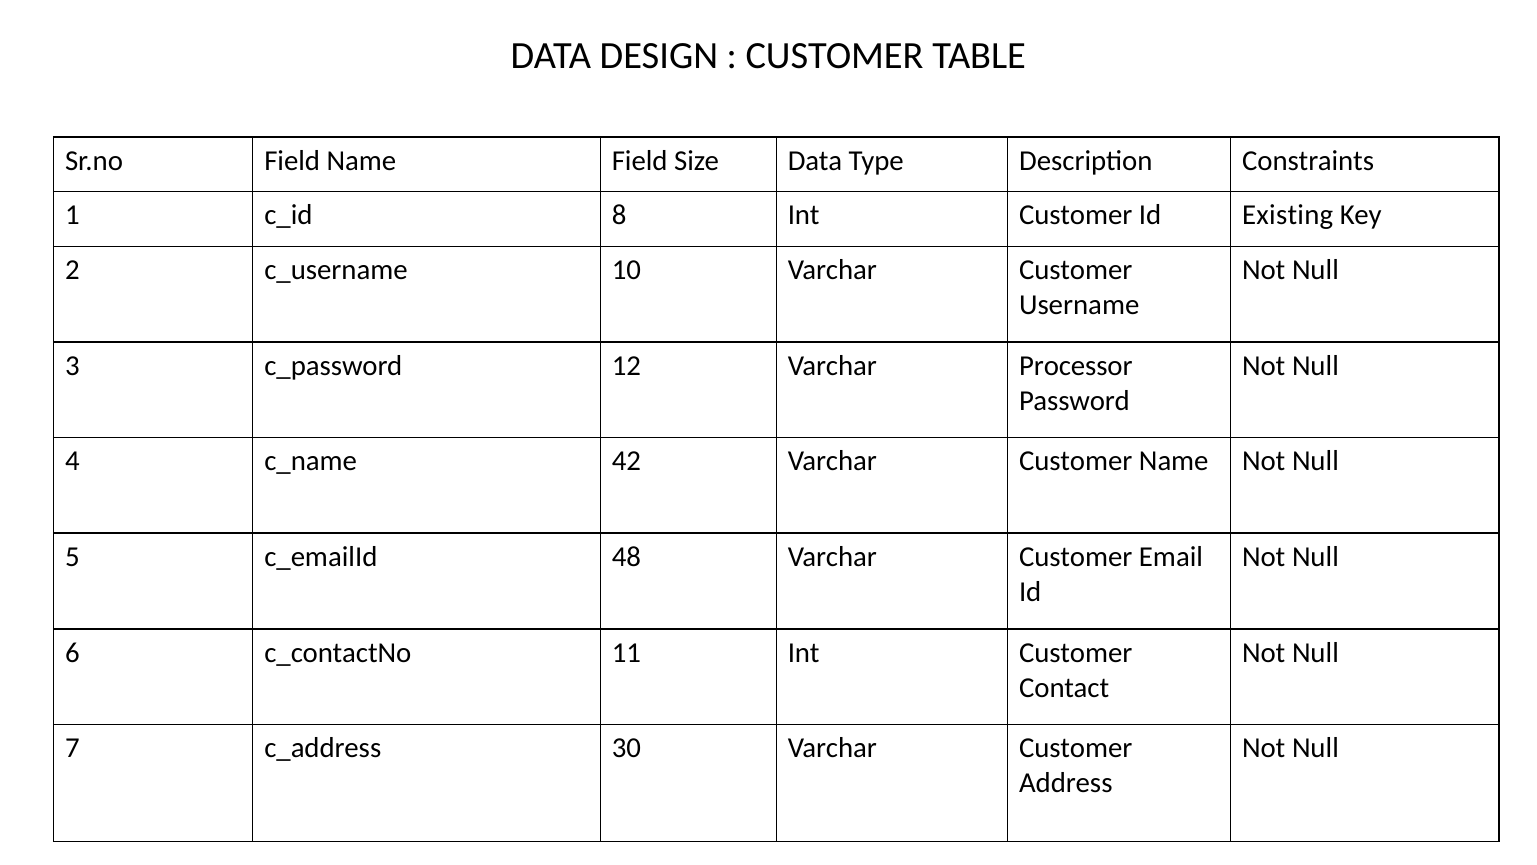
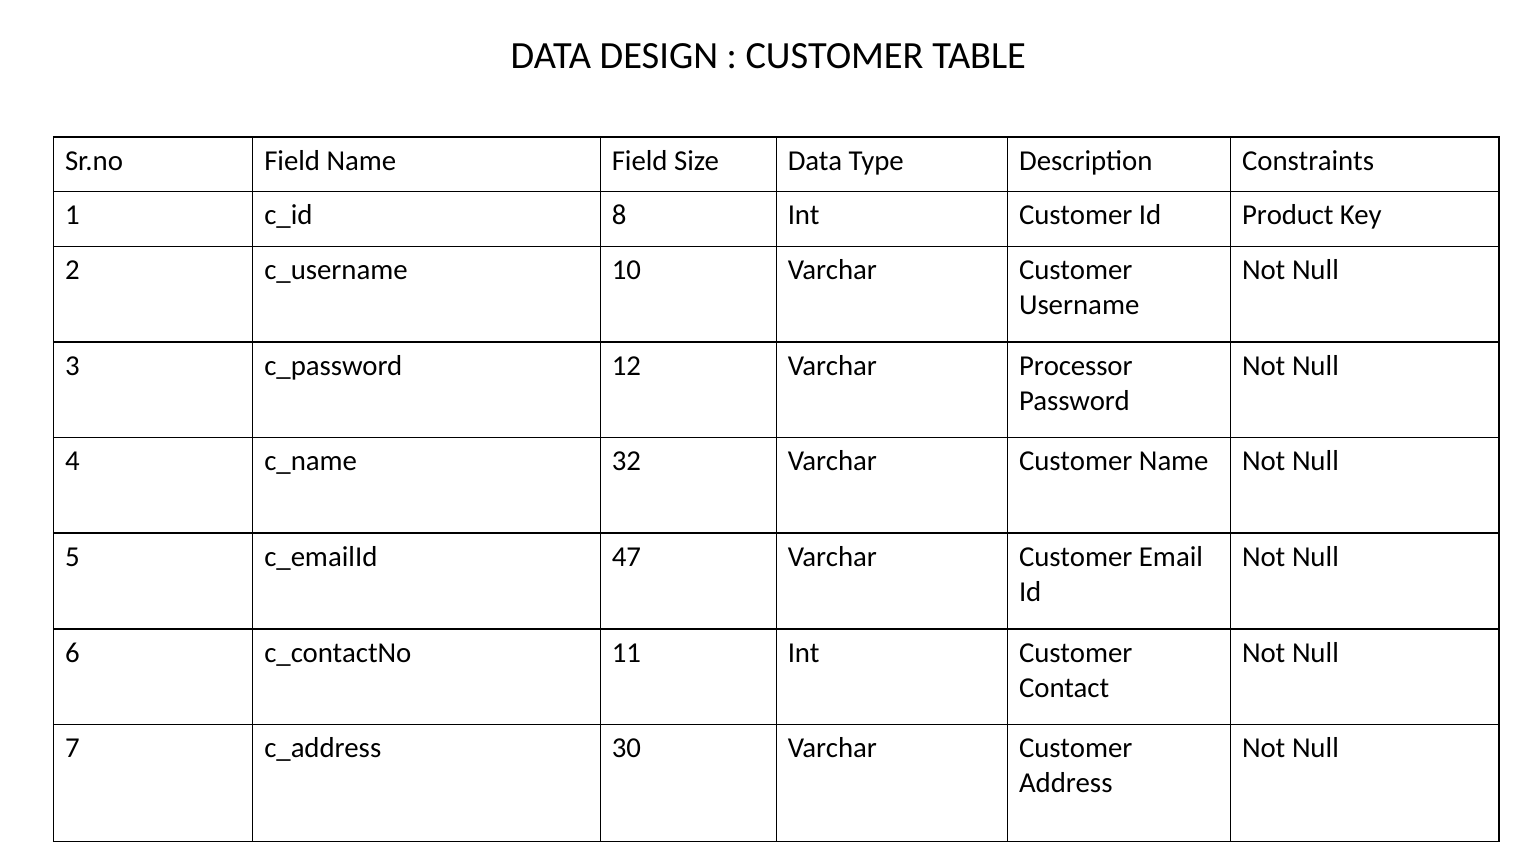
Existing: Existing -> Product (1288, 215)
42: 42 -> 32 (626, 461)
48: 48 -> 47 (626, 557)
